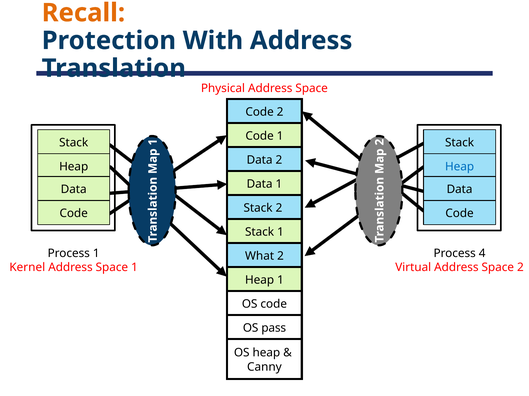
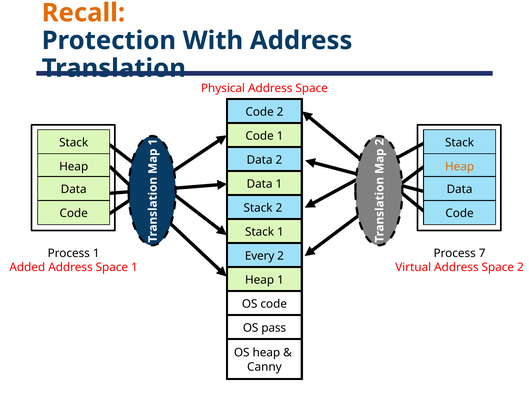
Heap colour: blue -> orange (460, 167)
4: 4 -> 7 (482, 254)
What: What -> Every (260, 256)
Kernel: Kernel -> Added (27, 268)
